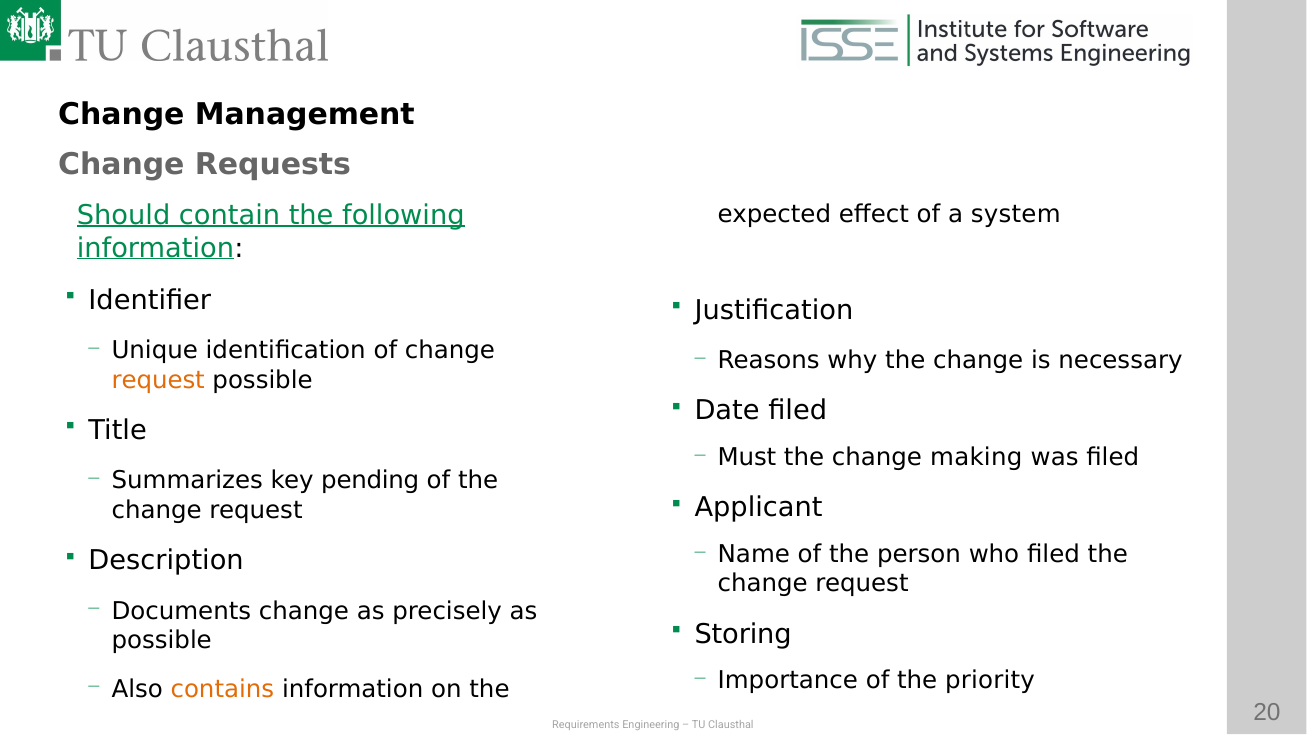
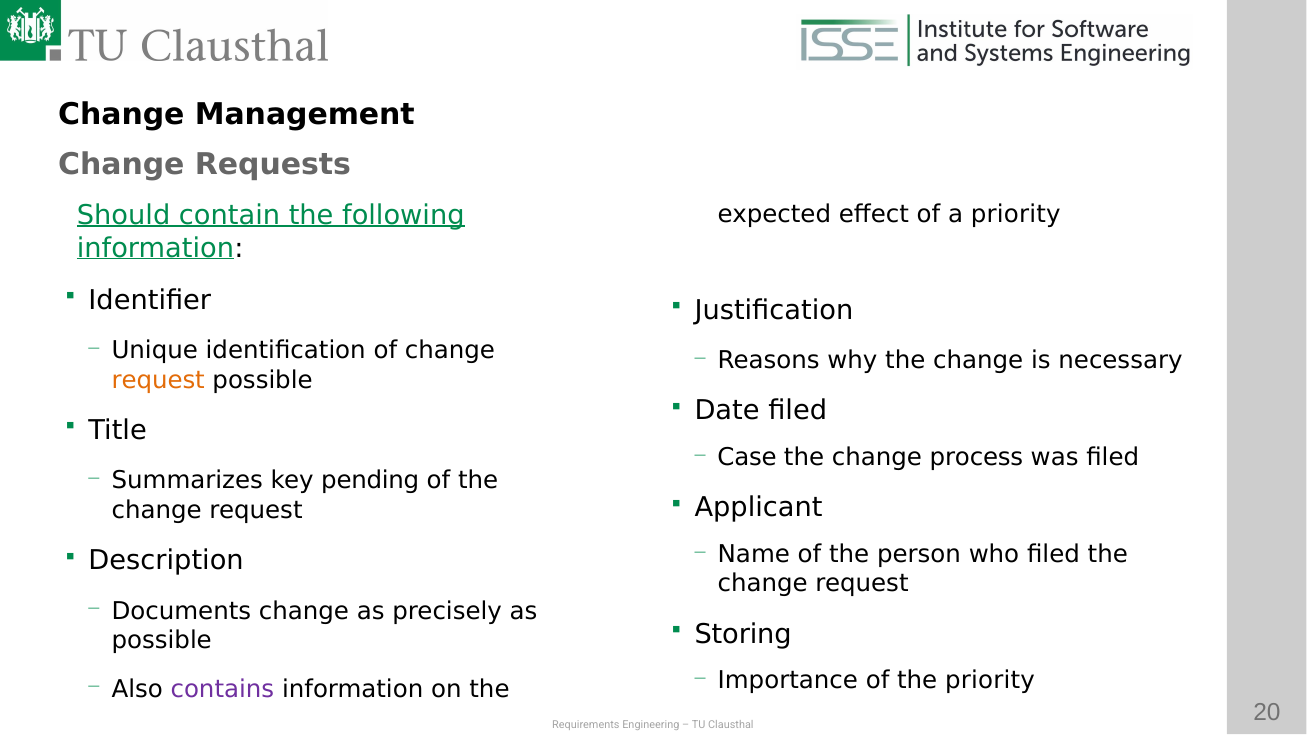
a system: system -> priority (1016, 214)
Must: Must -> Case (747, 457)
making: making -> process (976, 457)
contains colour: orange -> purple (222, 689)
